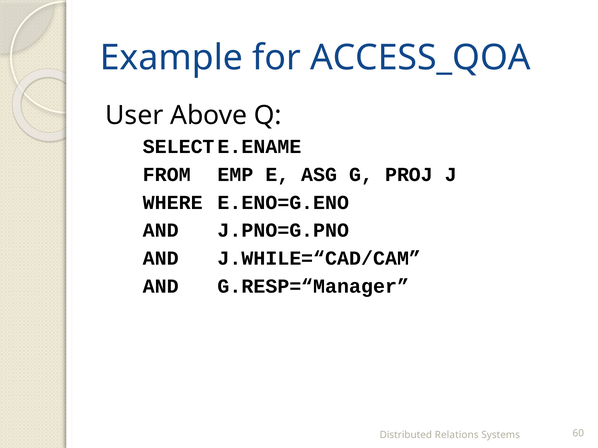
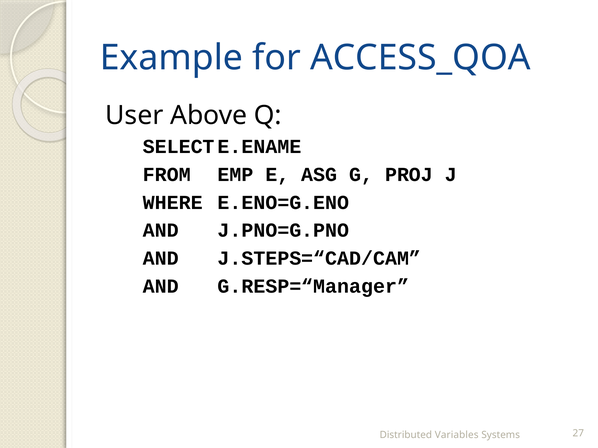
J.WHILE=“CAD/CAM: J.WHILE=“CAD/CAM -> J.STEPS=“CAD/CAM (319, 259)
Relations: Relations -> Variables (457, 435)
60: 60 -> 27 (578, 434)
